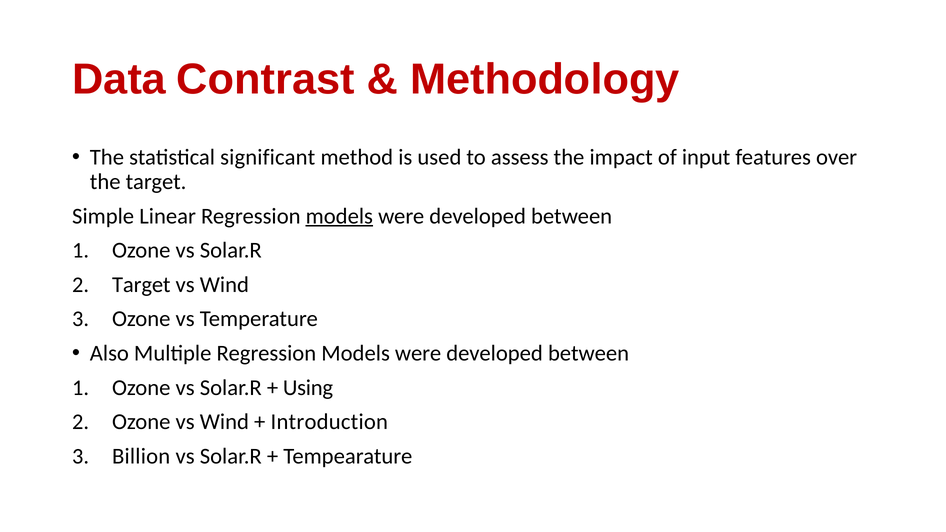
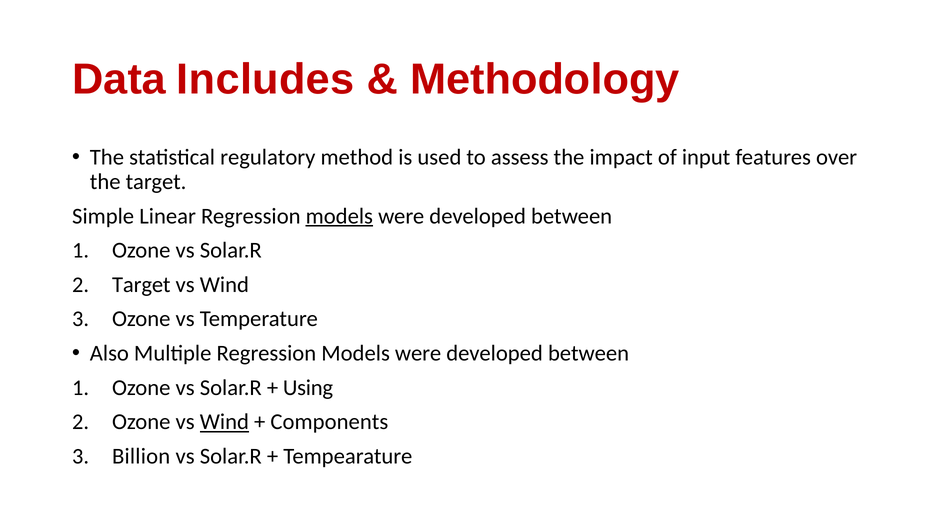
Contrast: Contrast -> Includes (265, 79)
significant: significant -> regulatory (268, 157)
Wind underline: none -> present (224, 422)
Introduction: Introduction -> Components (329, 422)
